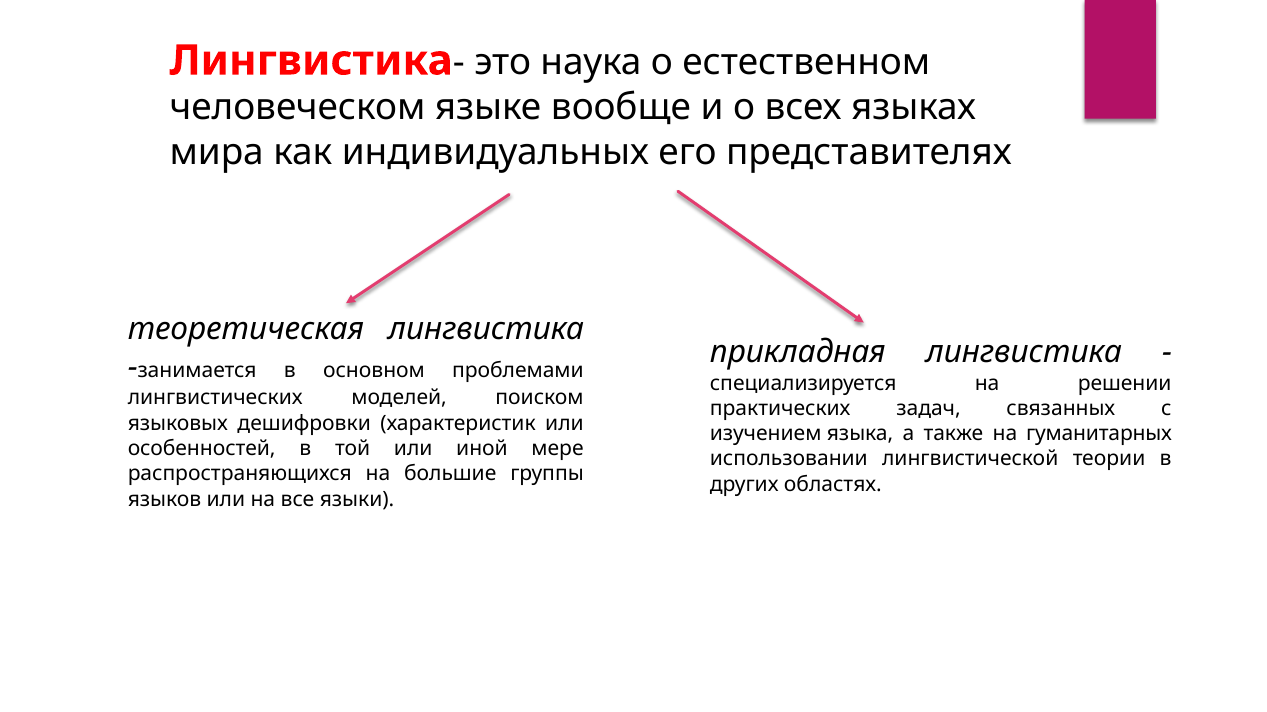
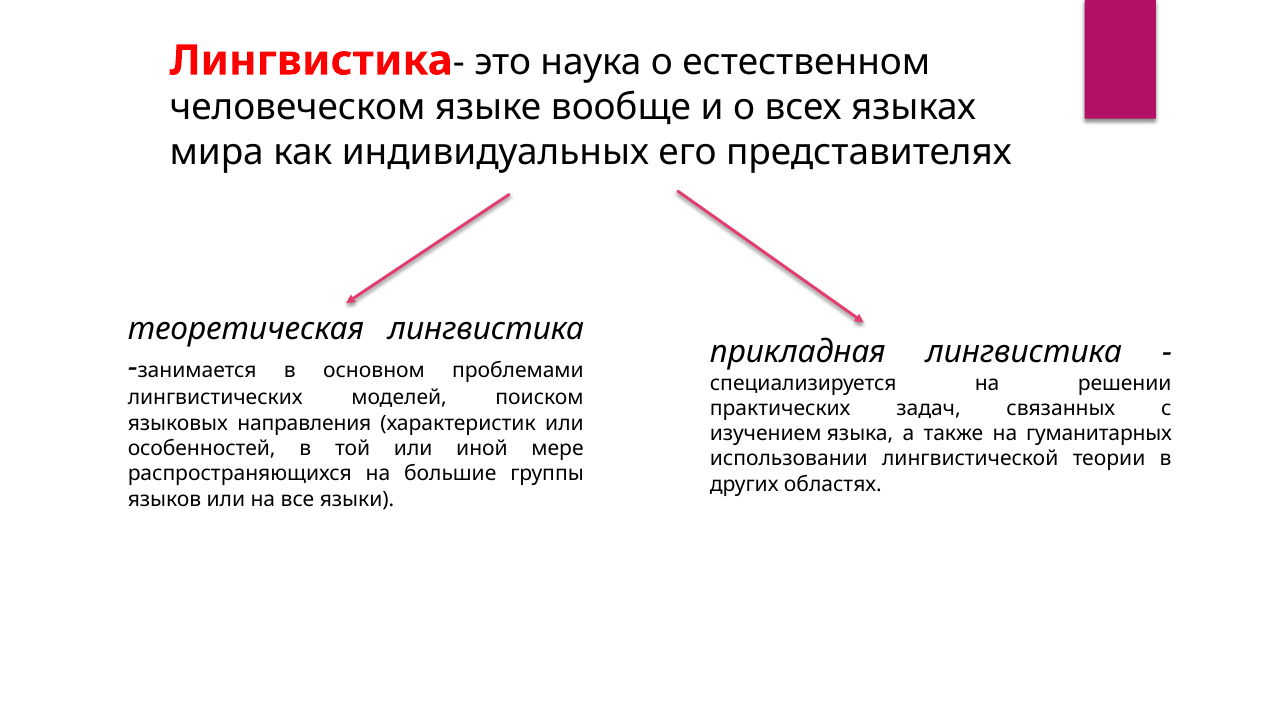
дешифровки: дешифровки -> направления (304, 424)
